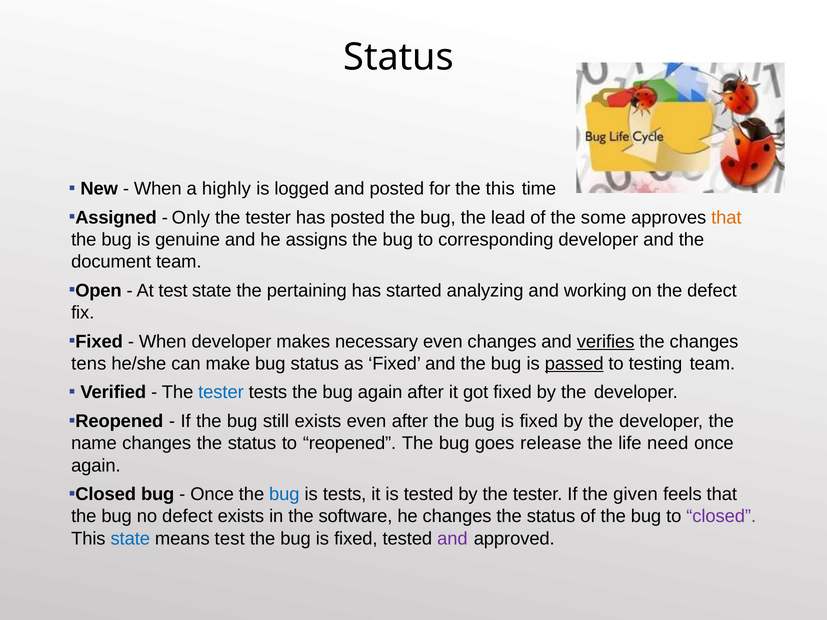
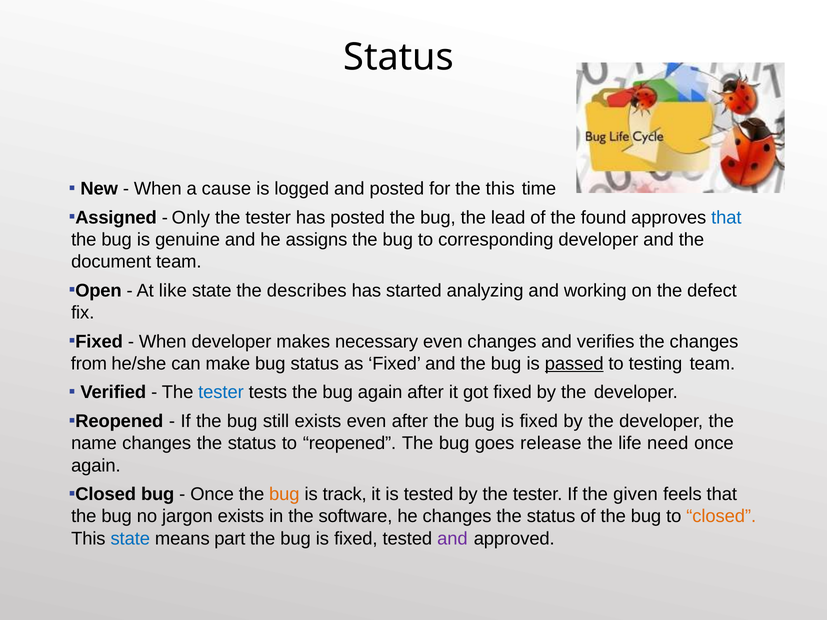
highly: highly -> cause (226, 189)
some: some -> found (604, 218)
that colour: orange -> blue (726, 218)
At test: test -> like (173, 291)
pertaining: pertaining -> describes (307, 291)
verifies underline: present -> none (606, 342)
tens: tens -> from (89, 364)
bug colour: blue -> orange (284, 495)
is tests: tests -> track (345, 495)
no defect: defect -> jargon (187, 517)
closed colour: purple -> orange (721, 517)
means test: test -> part (230, 539)
